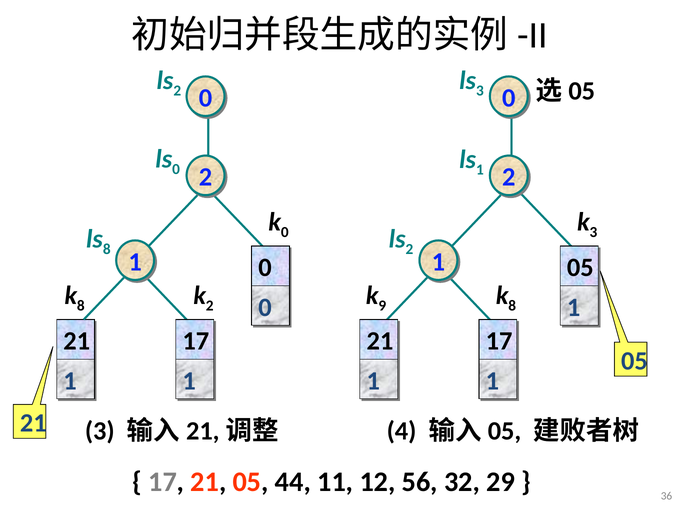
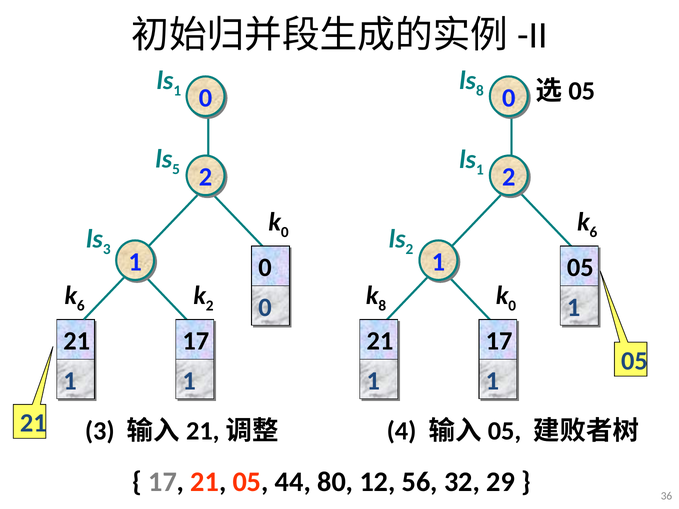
2: 2 -> 1 (177, 91)
3: 3 -> 8 (480, 91)
0: 0 -> 5 (176, 169)
3: 3 -> 6 (593, 232)
8: 8 -> 3 (107, 249)
8: 8 -> 6 (81, 306)
9: 9 -> 8 (382, 306)
8: 8 -> 0 (512, 306)
11: 11 -> 80 (335, 482)
